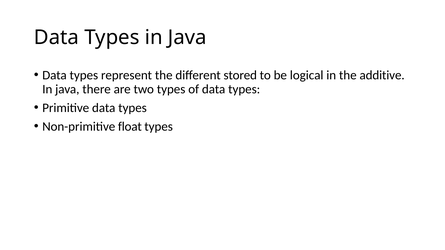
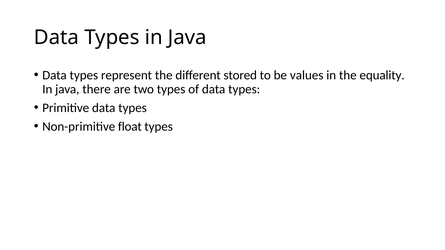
logical: logical -> values (307, 75)
additive: additive -> equality (382, 75)
